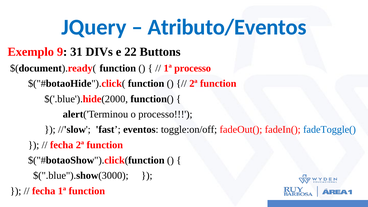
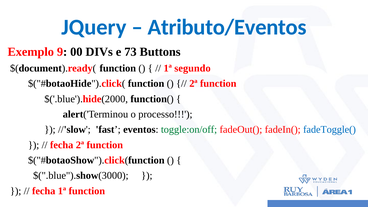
31: 31 -> 00 (76, 52)
22: 22 -> 73 (130, 52)
1ª processo: processo -> segundo (192, 68)
toggle:on/off colour: black -> green (189, 130)
